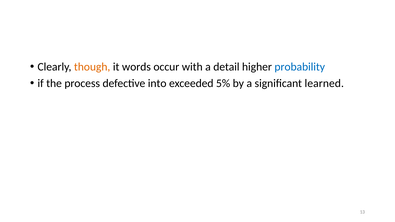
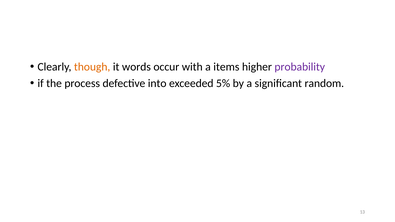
detail: detail -> items (226, 67)
probability colour: blue -> purple (300, 67)
learned: learned -> random (324, 83)
